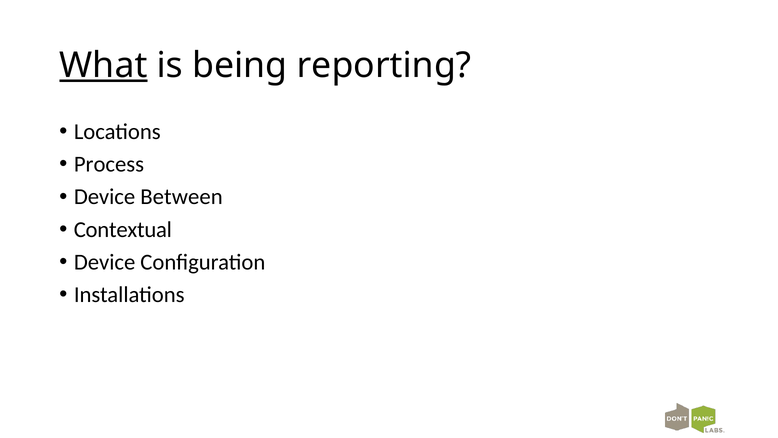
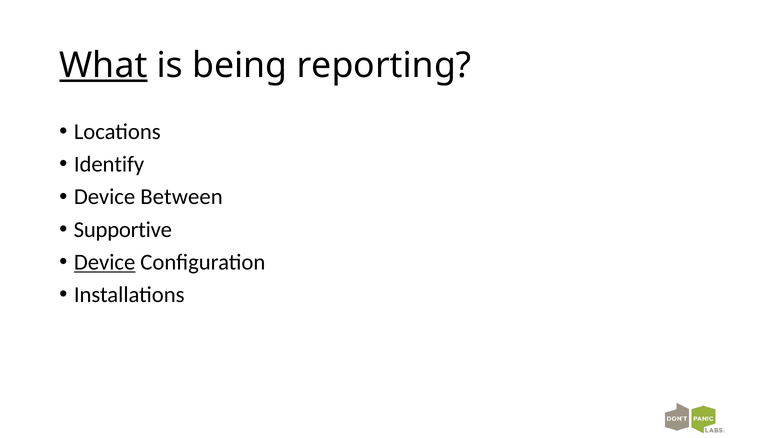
Process: Process -> Identify (109, 164)
Contextual: Contextual -> Supportive (123, 229)
Device underline: none -> present (105, 262)
